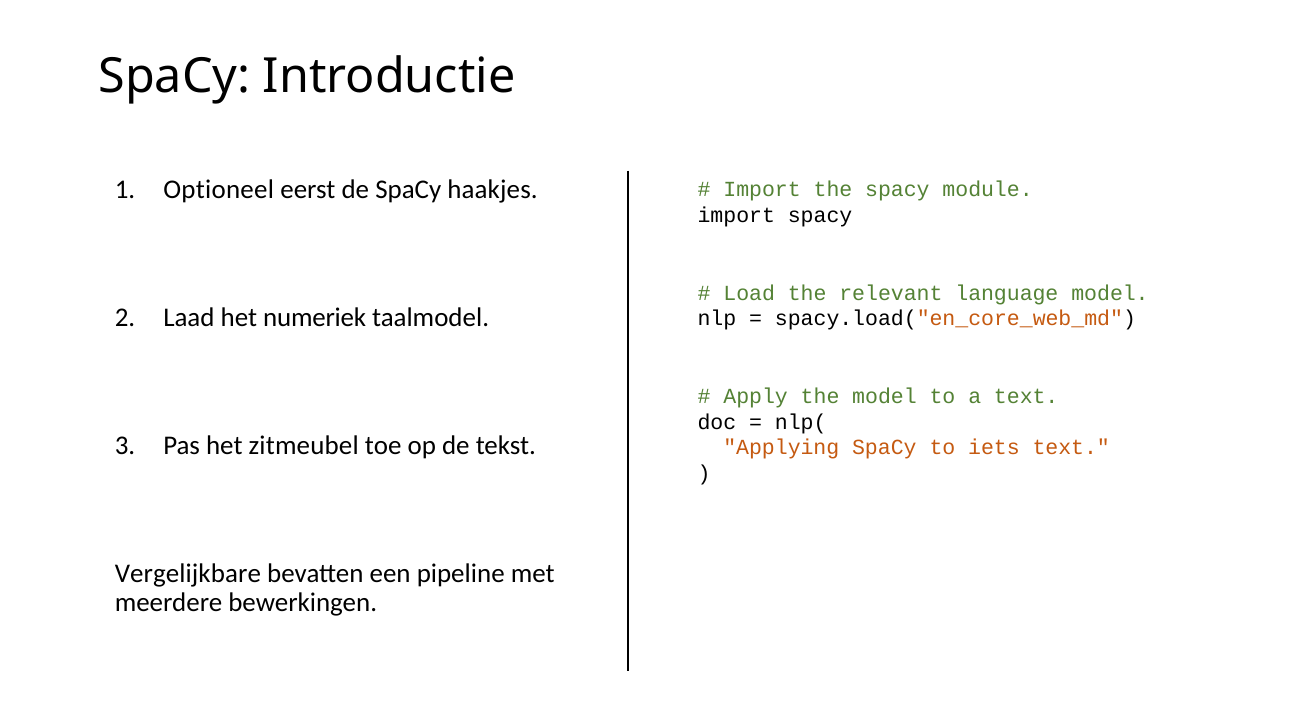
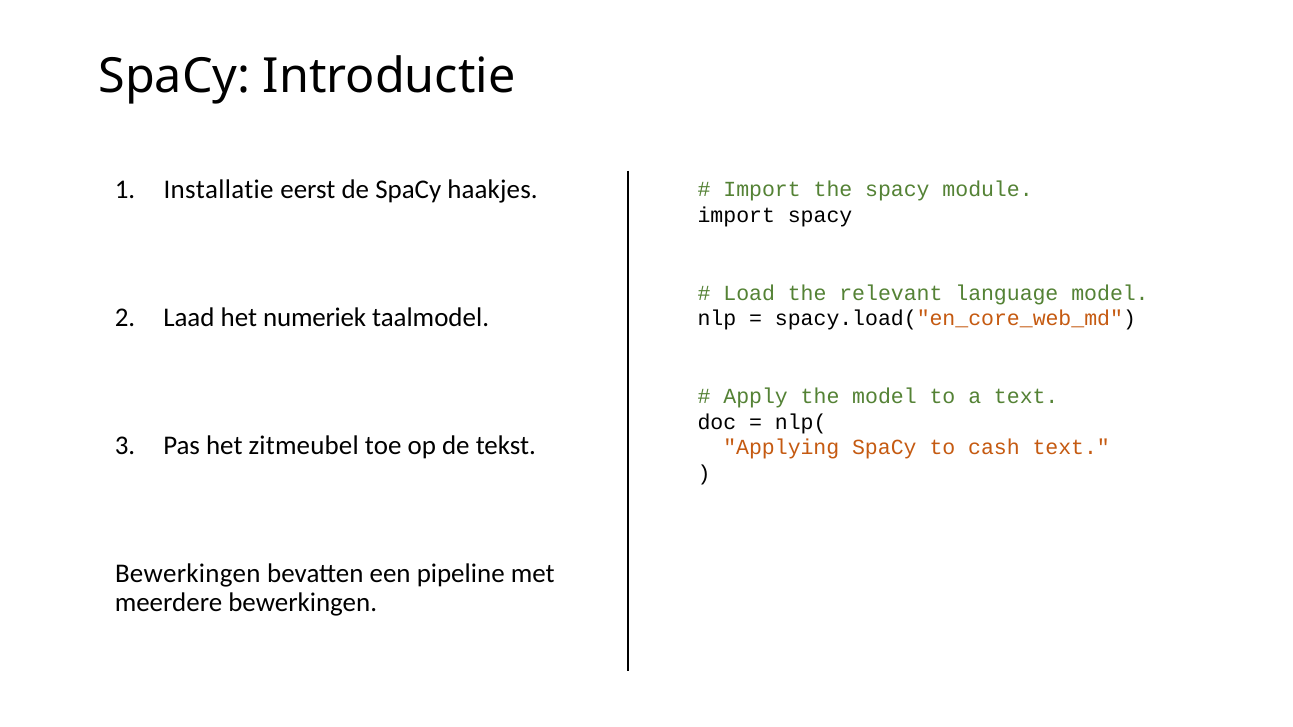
Optioneel: Optioneel -> Installatie (219, 190)
iets: iets -> cash (994, 448)
Vergelijkbare: Vergelijkbare -> Bewerkingen (188, 573)
